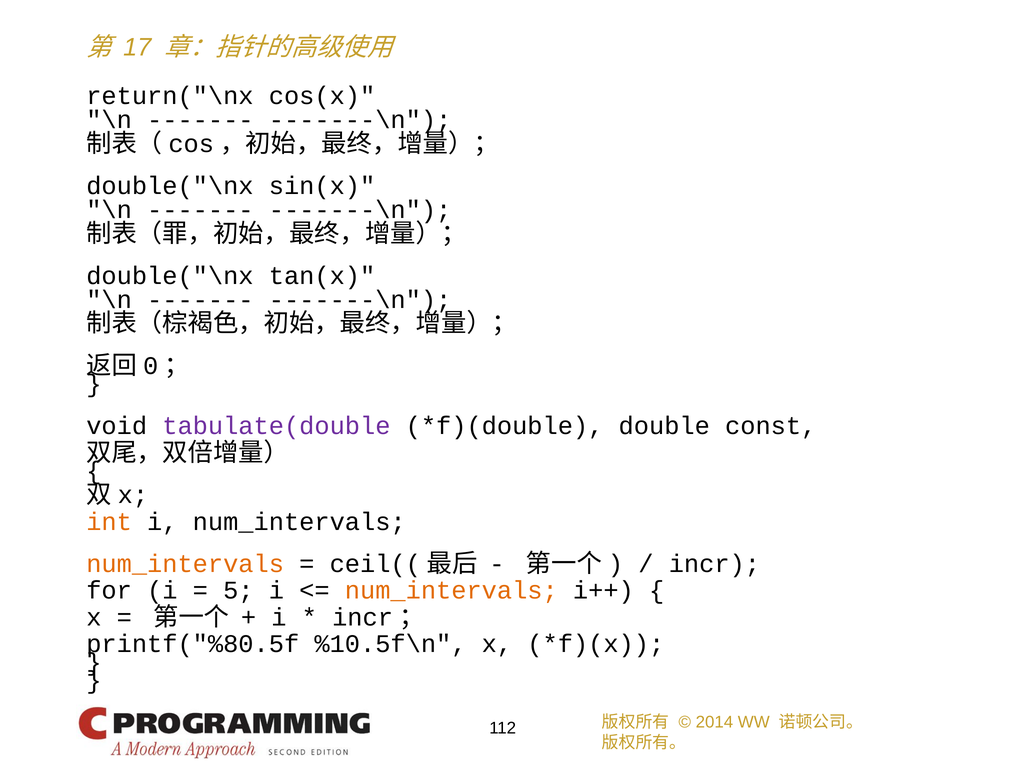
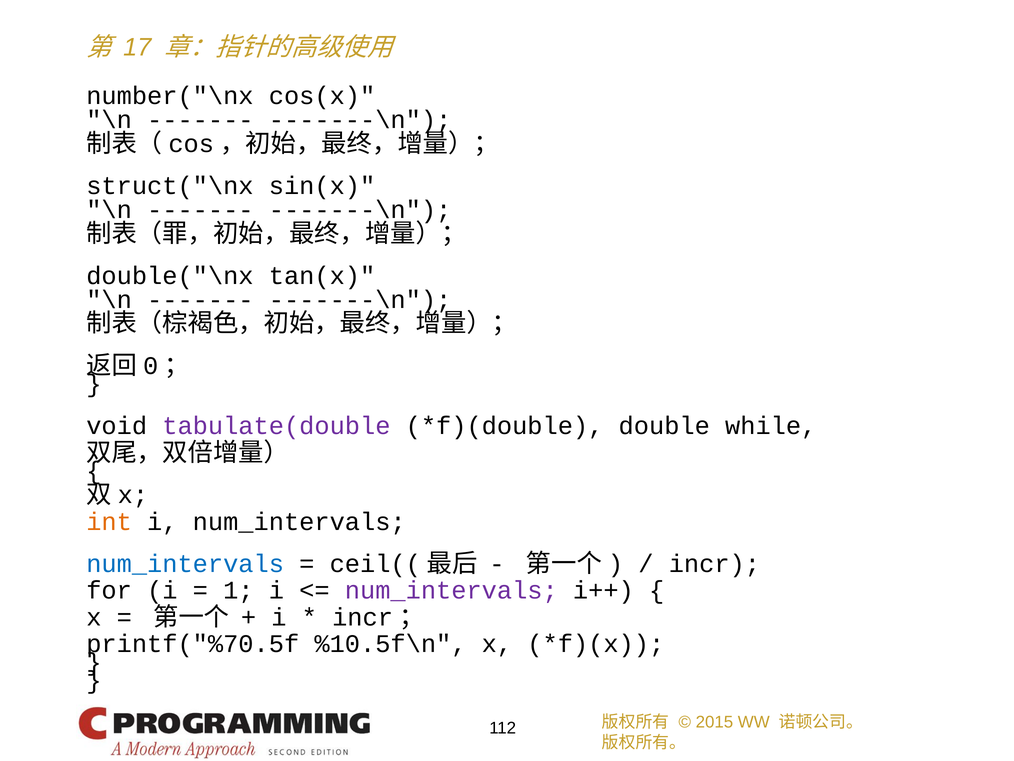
return("\nx: return("\nx -> number("\nx (170, 96)
double("\nx: double("\nx -> struct("\nx (170, 186)
const: const -> while (771, 426)
num_intervals colour: orange -> blue (185, 563)
5: 5 -> 1 (238, 590)
num_intervals colour: orange -> purple (451, 590)
printf("%80.5f: printf("%80.5f -> printf("%70.5f (193, 644)
2014: 2014 -> 2015 (714, 722)
